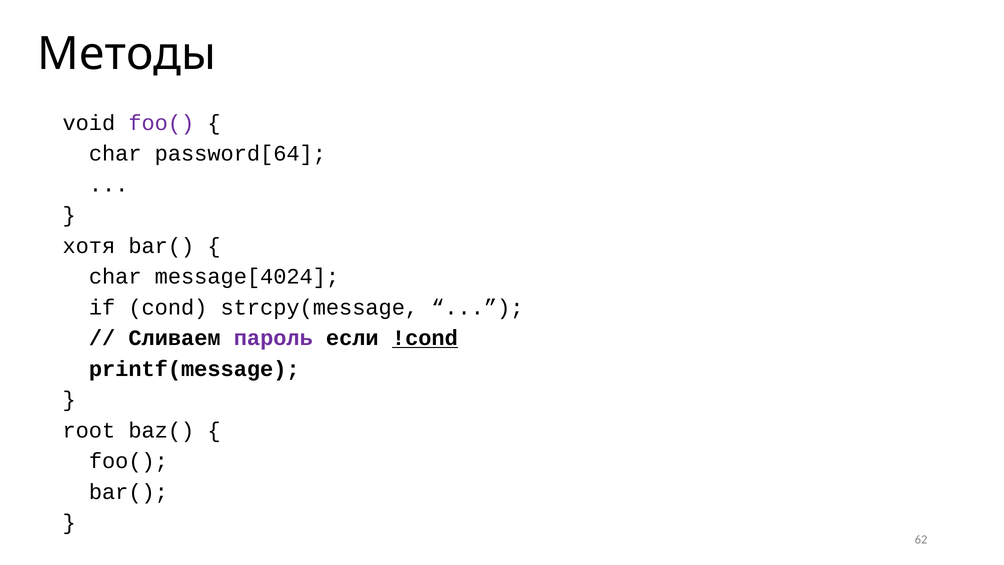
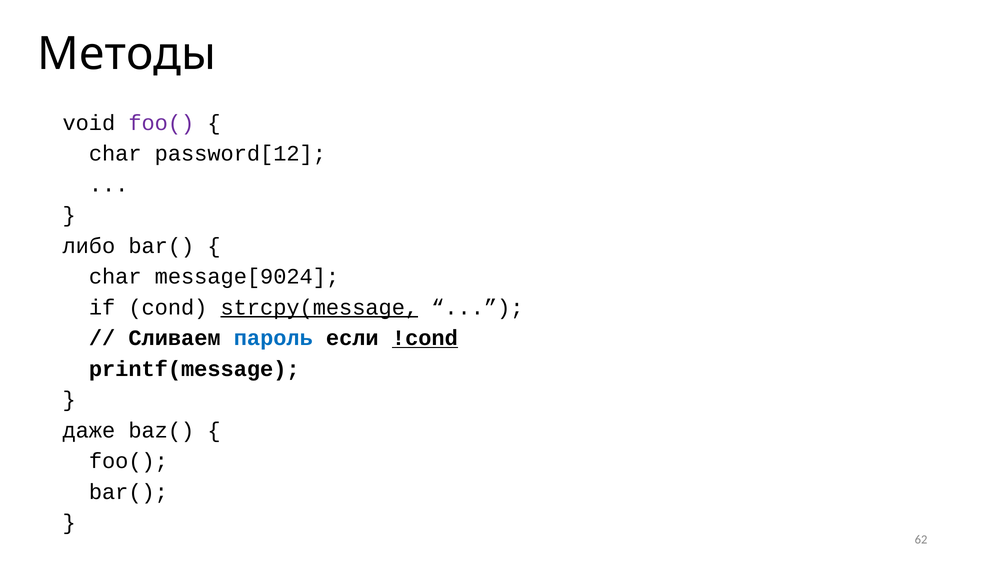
password[64: password[64 -> password[12 (240, 153)
хотя: хотя -> либо (89, 246)
message[4024: message[4024 -> message[9024 (247, 276)
strcpy(message underline: none -> present (319, 307)
пароль colour: purple -> blue (273, 338)
root: root -> даже (89, 430)
